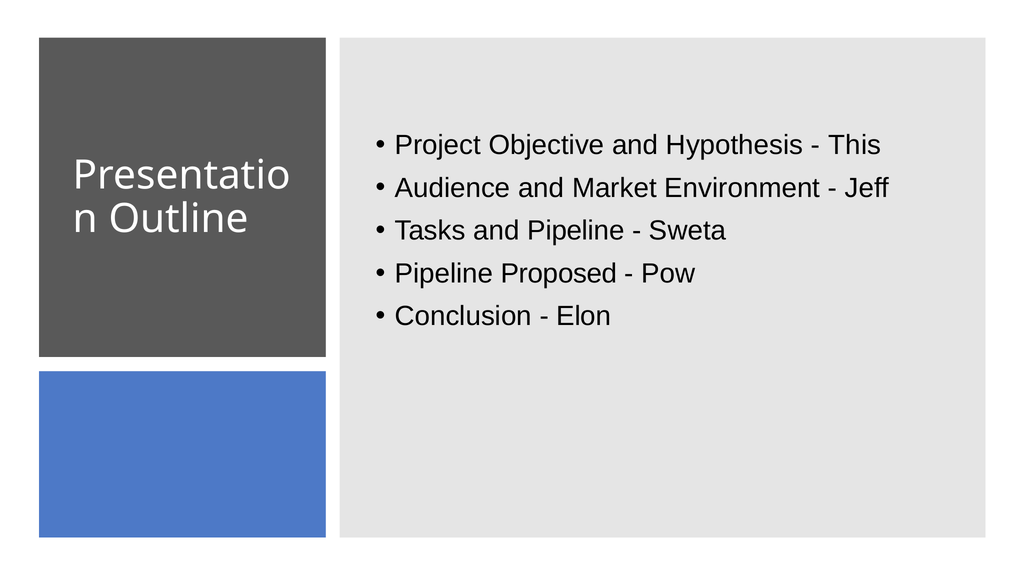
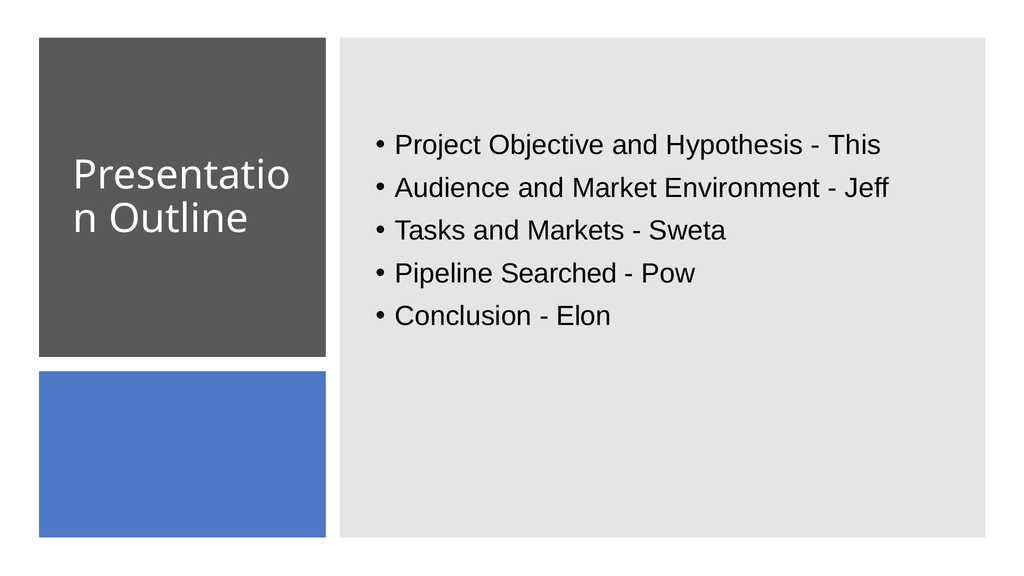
and Pipeline: Pipeline -> Markets (576, 231)
Proposed: Proposed -> Searched (559, 273)
